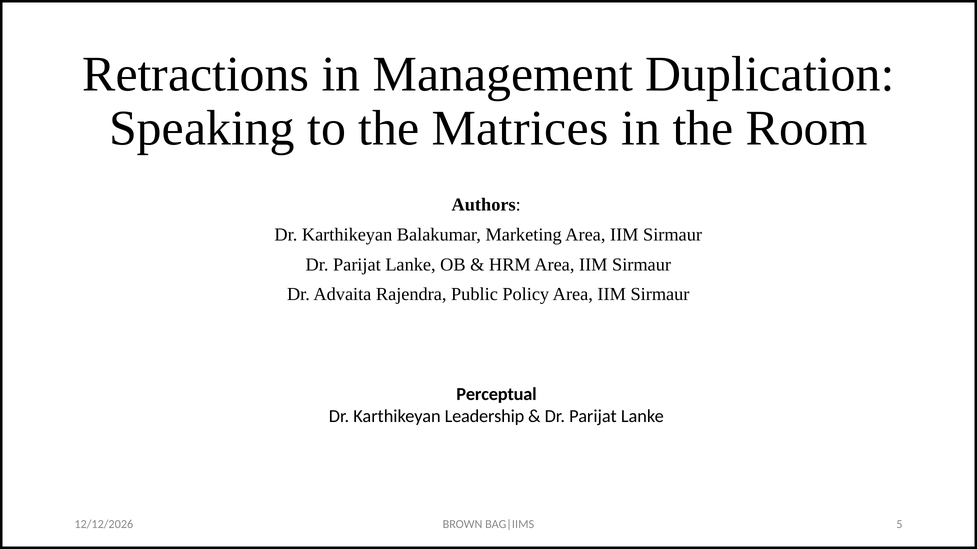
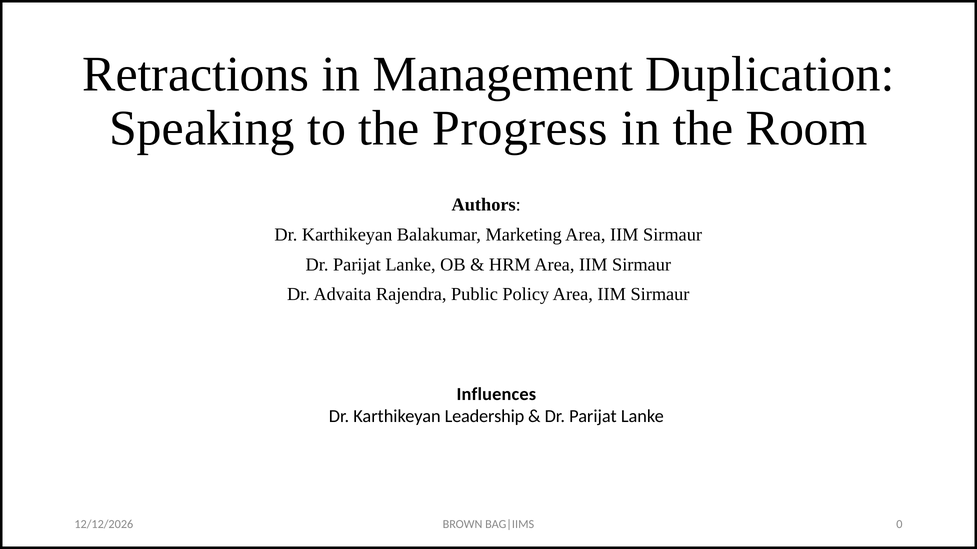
Matrices: Matrices -> Progress (520, 129)
Perceptual: Perceptual -> Influences (496, 394)
5: 5 -> 0 (899, 525)
